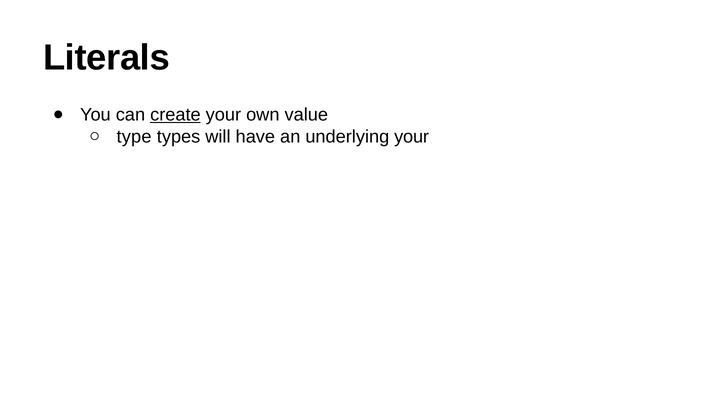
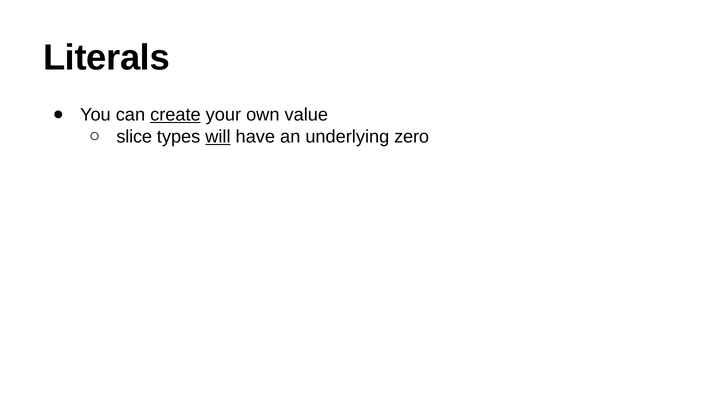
type: type -> slice (134, 137)
will underline: none -> present (218, 137)
underlying your: your -> zero (412, 137)
